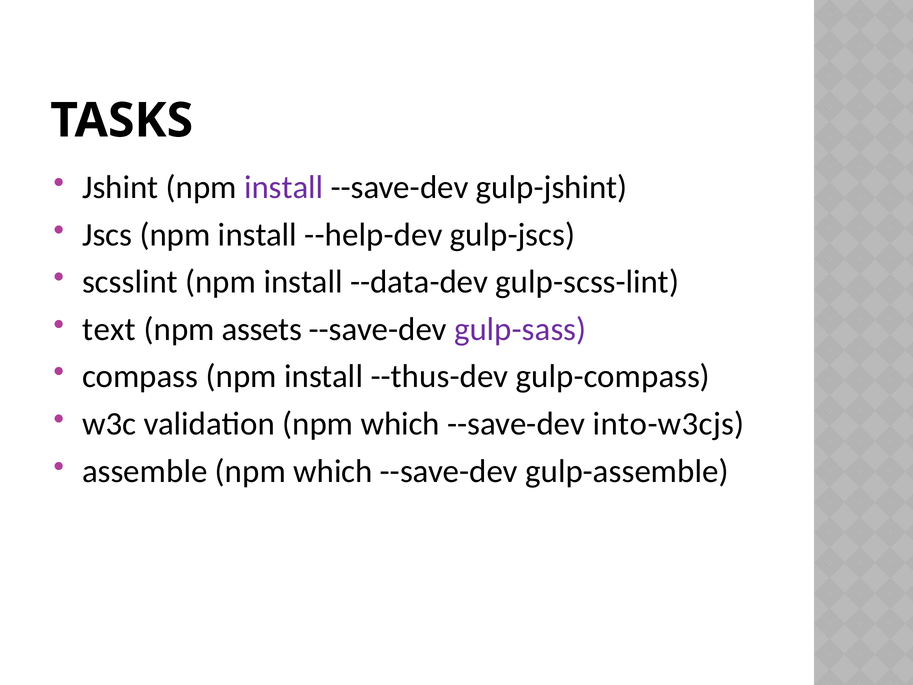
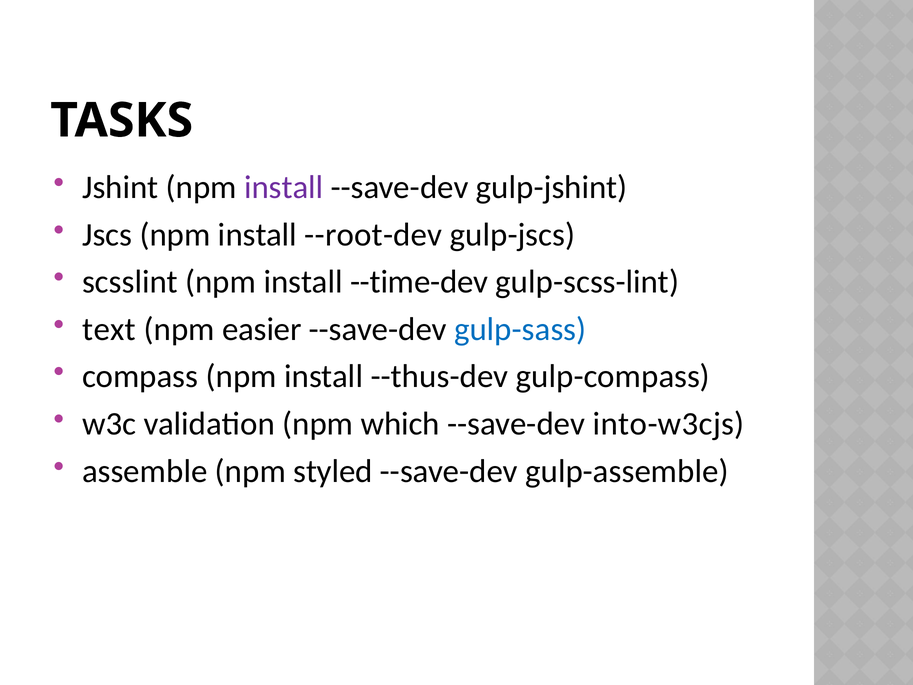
--help-dev: --help-dev -> --root-dev (373, 235)
--data-dev: --data-dev -> --time-dev (419, 282)
assets: assets -> easier (262, 329)
gulp-sass colour: purple -> blue (520, 329)
assemble npm which: which -> styled (333, 471)
